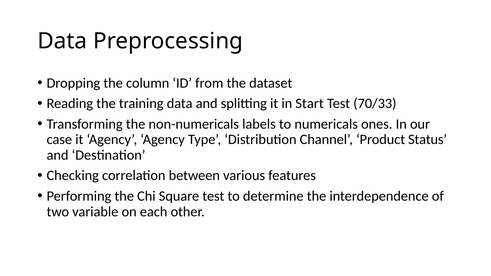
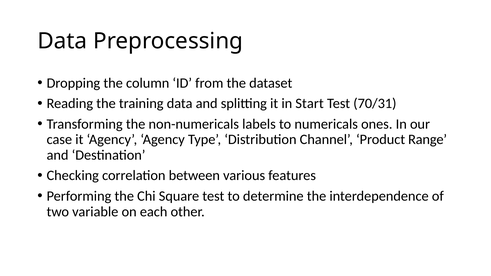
70/33: 70/33 -> 70/31 (375, 104)
Status: Status -> Range (428, 140)
